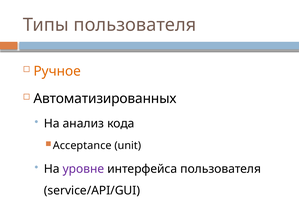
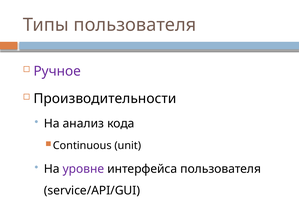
Ручное colour: orange -> purple (57, 71)
Автоматизированных: Автоматизированных -> Производительности (105, 99)
Acceptance: Acceptance -> Continuous (82, 146)
